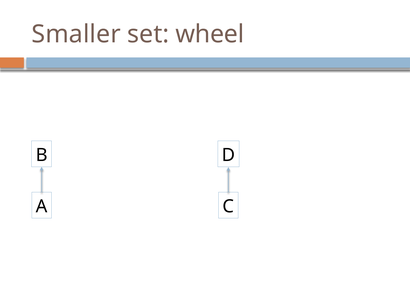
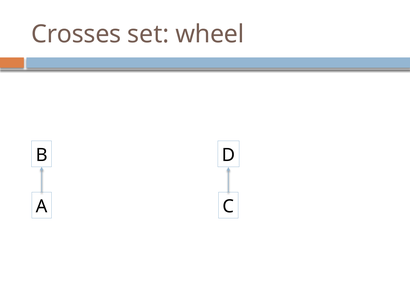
Smaller: Smaller -> Crosses (76, 34)
